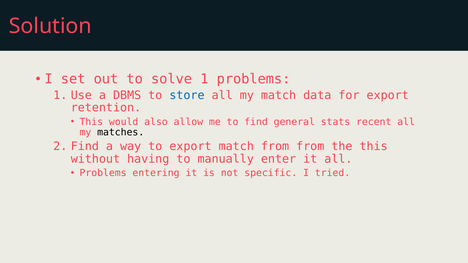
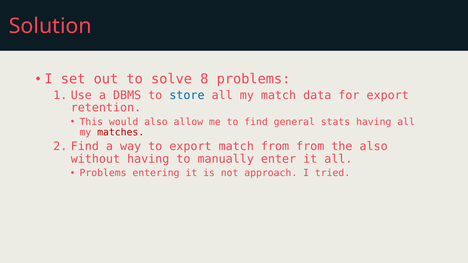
solve 1: 1 -> 8 (204, 79)
stats recent: recent -> having (374, 122)
matches colour: black -> red (121, 132)
the this: this -> also (374, 146)
specific: specific -> approach (271, 173)
